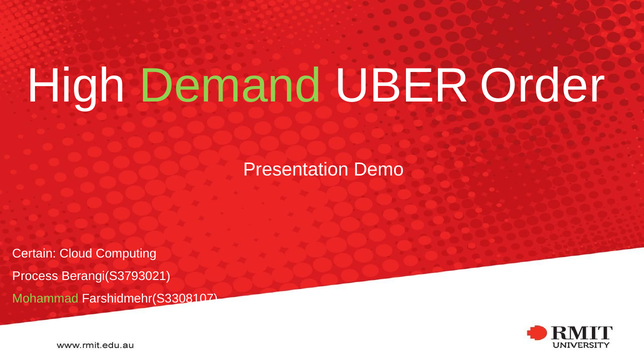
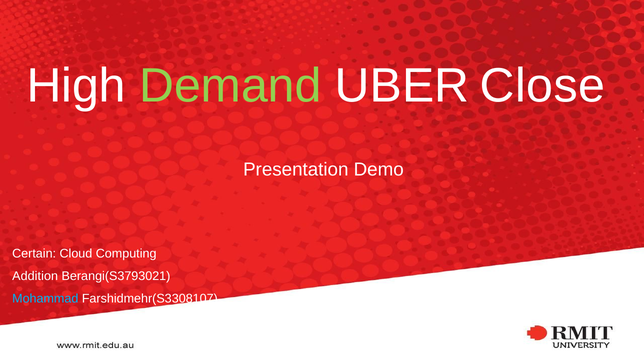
Order: Order -> Close (543, 86)
Process: Process -> Addition (35, 276)
Mohammad colour: light green -> light blue (45, 299)
